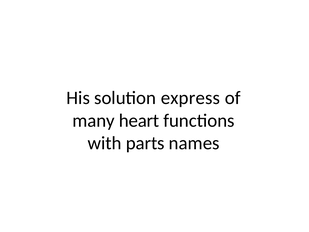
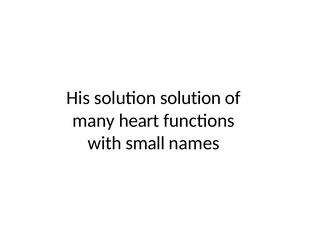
solution express: express -> solution (191, 98)
parts: parts -> small (145, 143)
